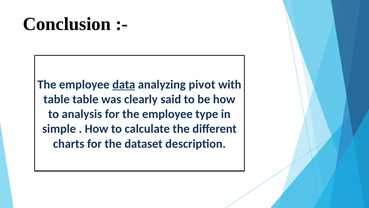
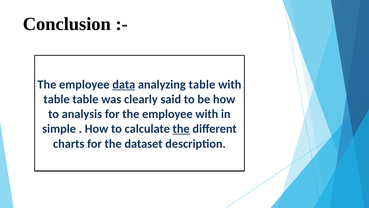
analyzing pivot: pivot -> table (202, 84)
employee type: type -> with (207, 114)
the underline: none -> present (181, 129)
